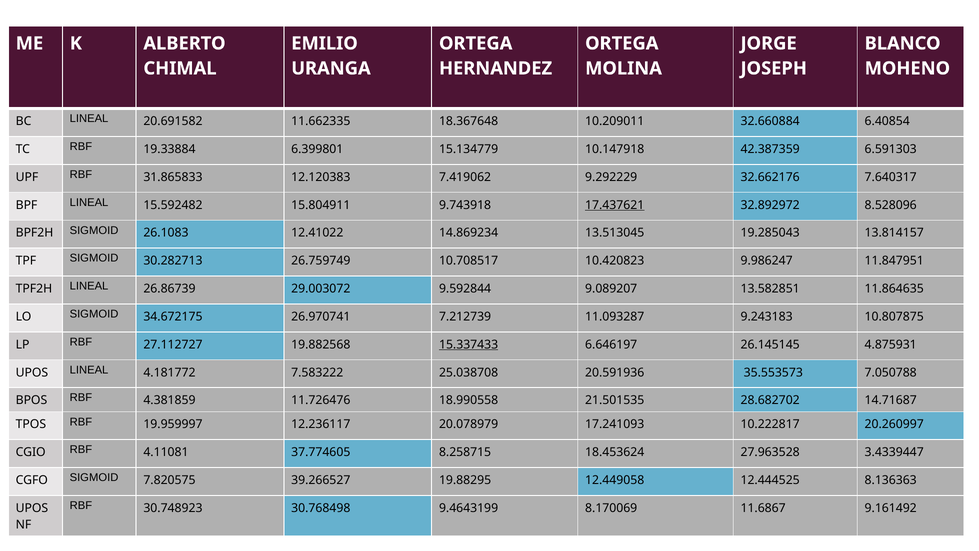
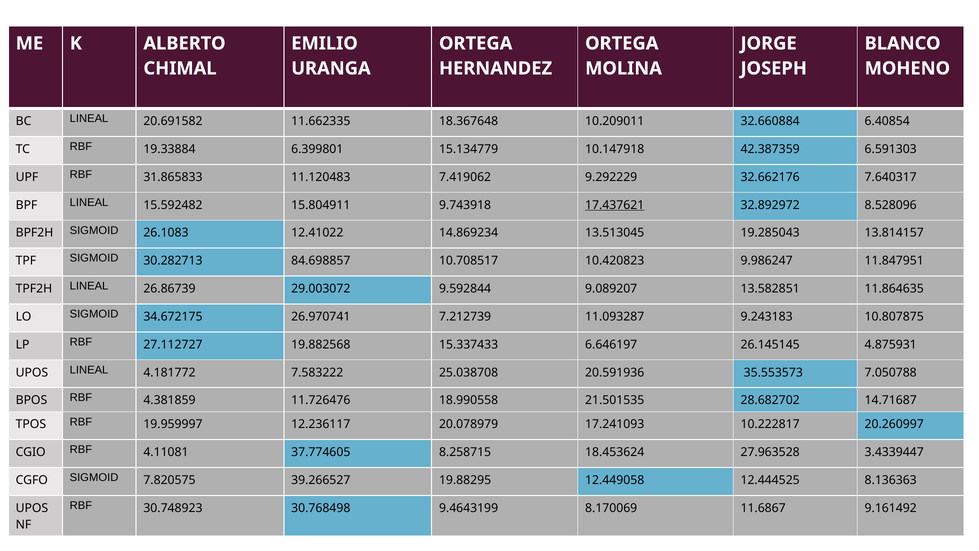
12.120383: 12.120383 -> 11.120483 (321, 177)
26.759749: 26.759749 -> 84.698857 (321, 261)
15.337433 underline: present -> none (469, 344)
